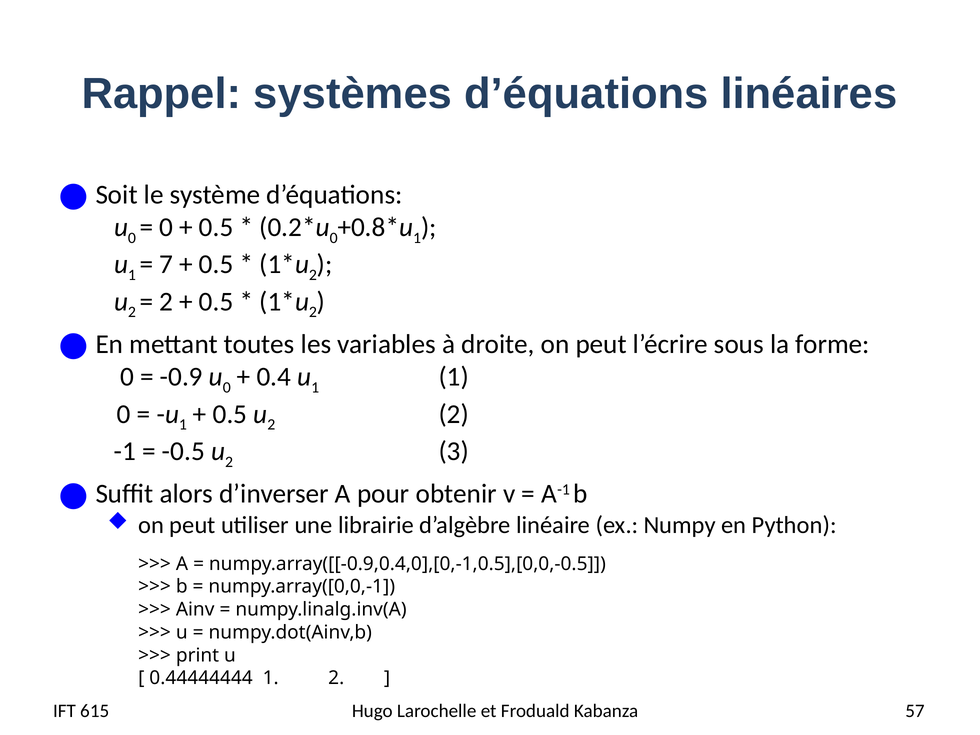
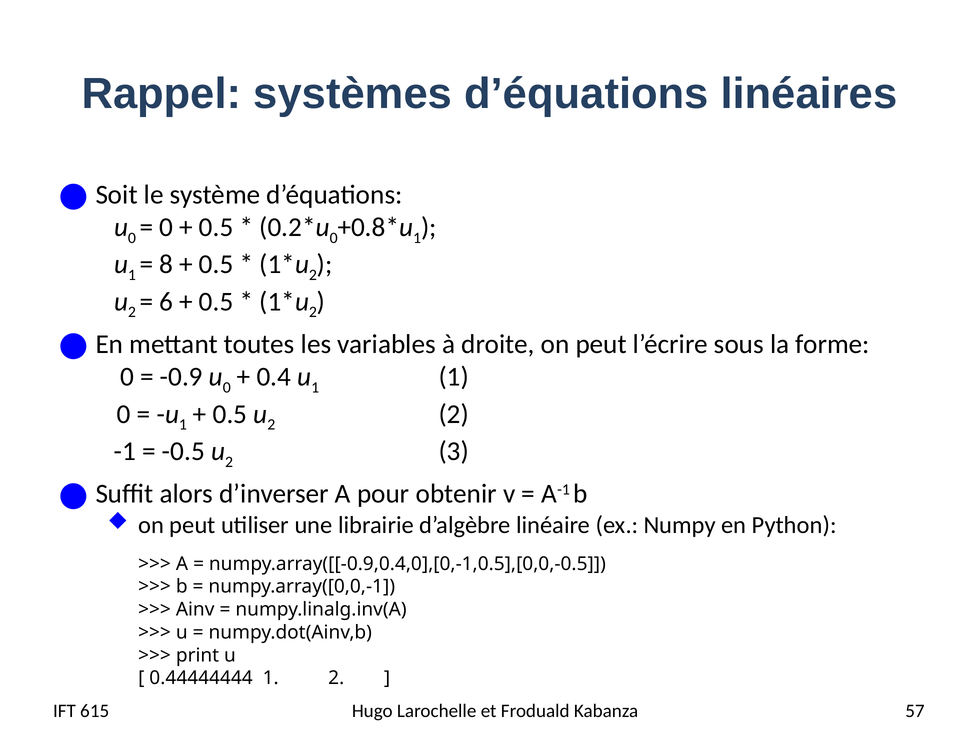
7: 7 -> 8 (166, 264)
2: 2 -> 6 (166, 302)
